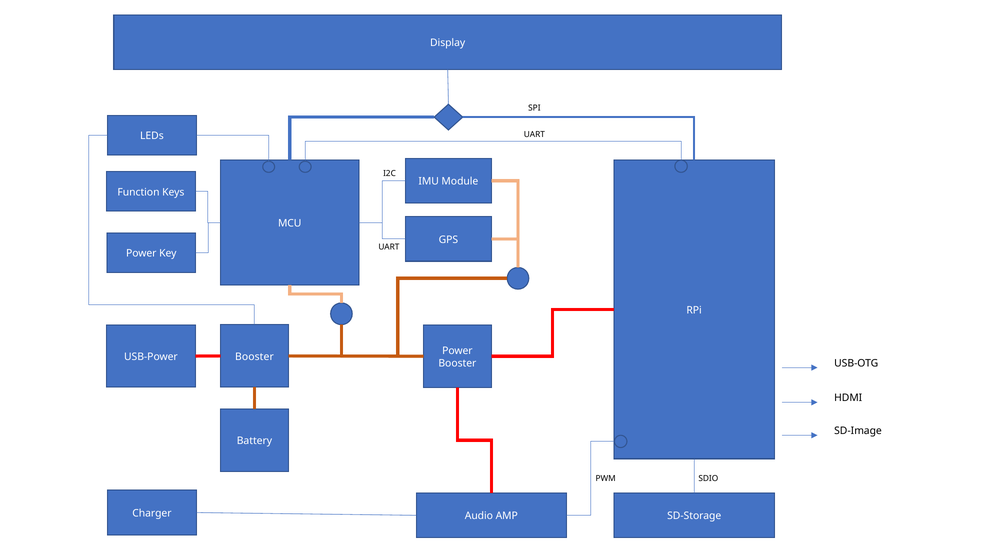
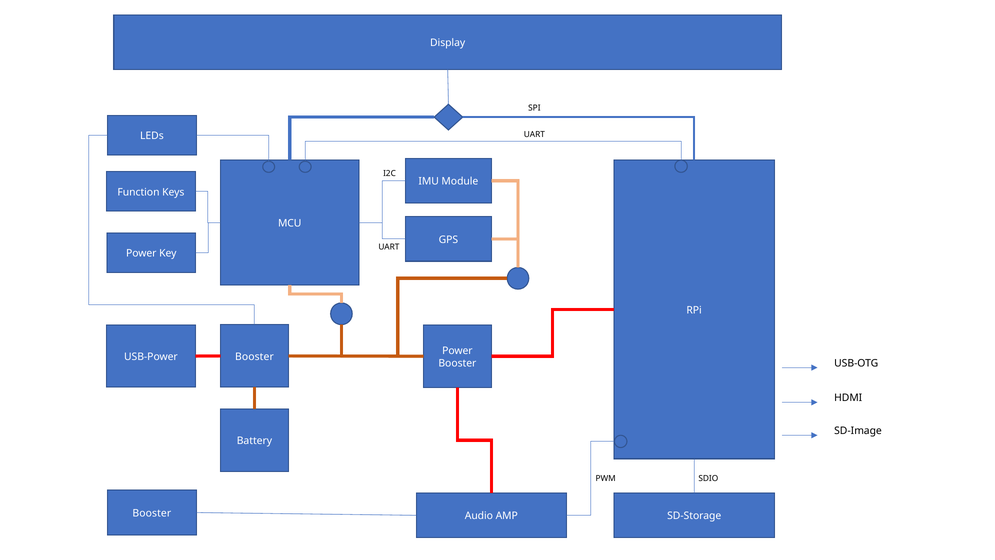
Charger: Charger -> Booster (152, 513)
